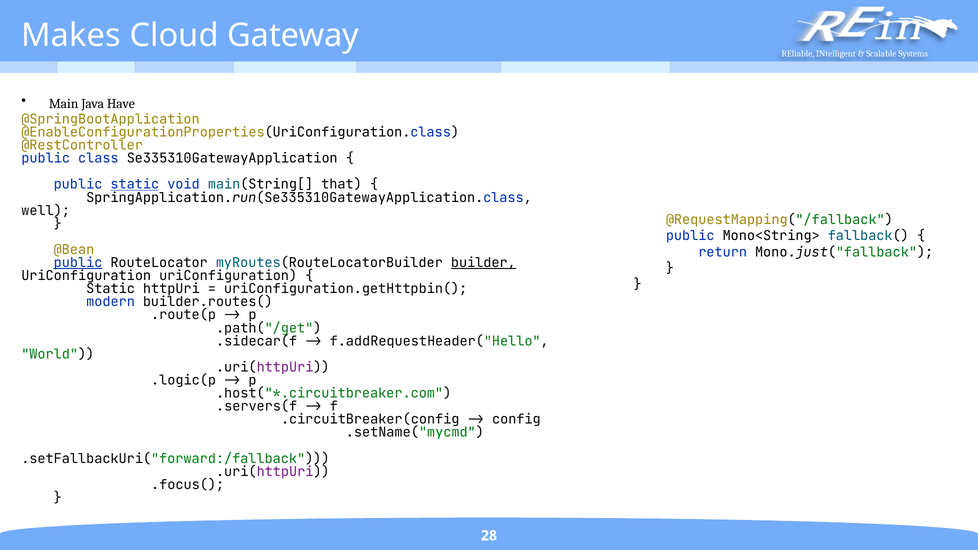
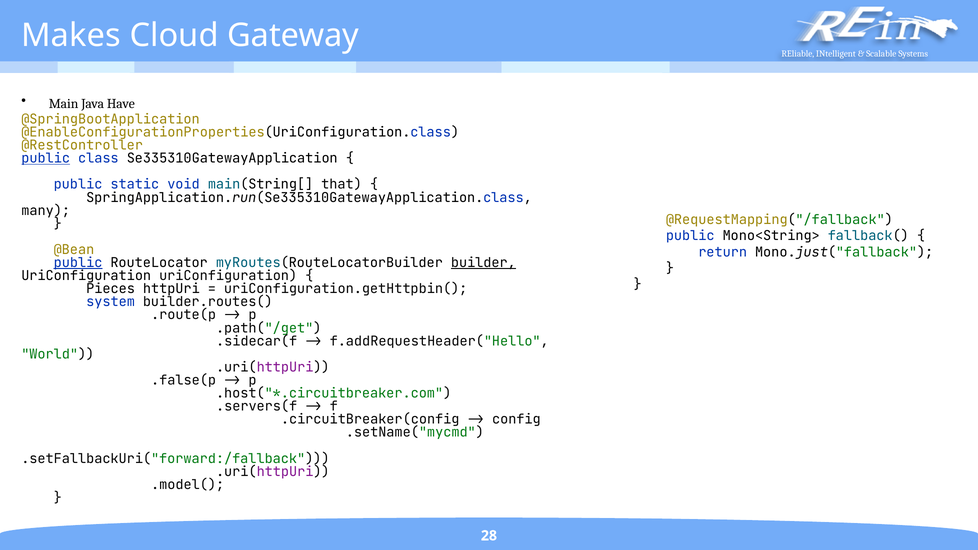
public underline: none -> present (46, 158)
static underline: present -> none (135, 185)
well: well -> many (46, 211)
Static: Static -> Pieces (111, 289)
modern: modern -> system (111, 302)
.logic(p: .logic(p -> .false(p (184, 380)
.focus(: .focus( -> .model( (188, 485)
